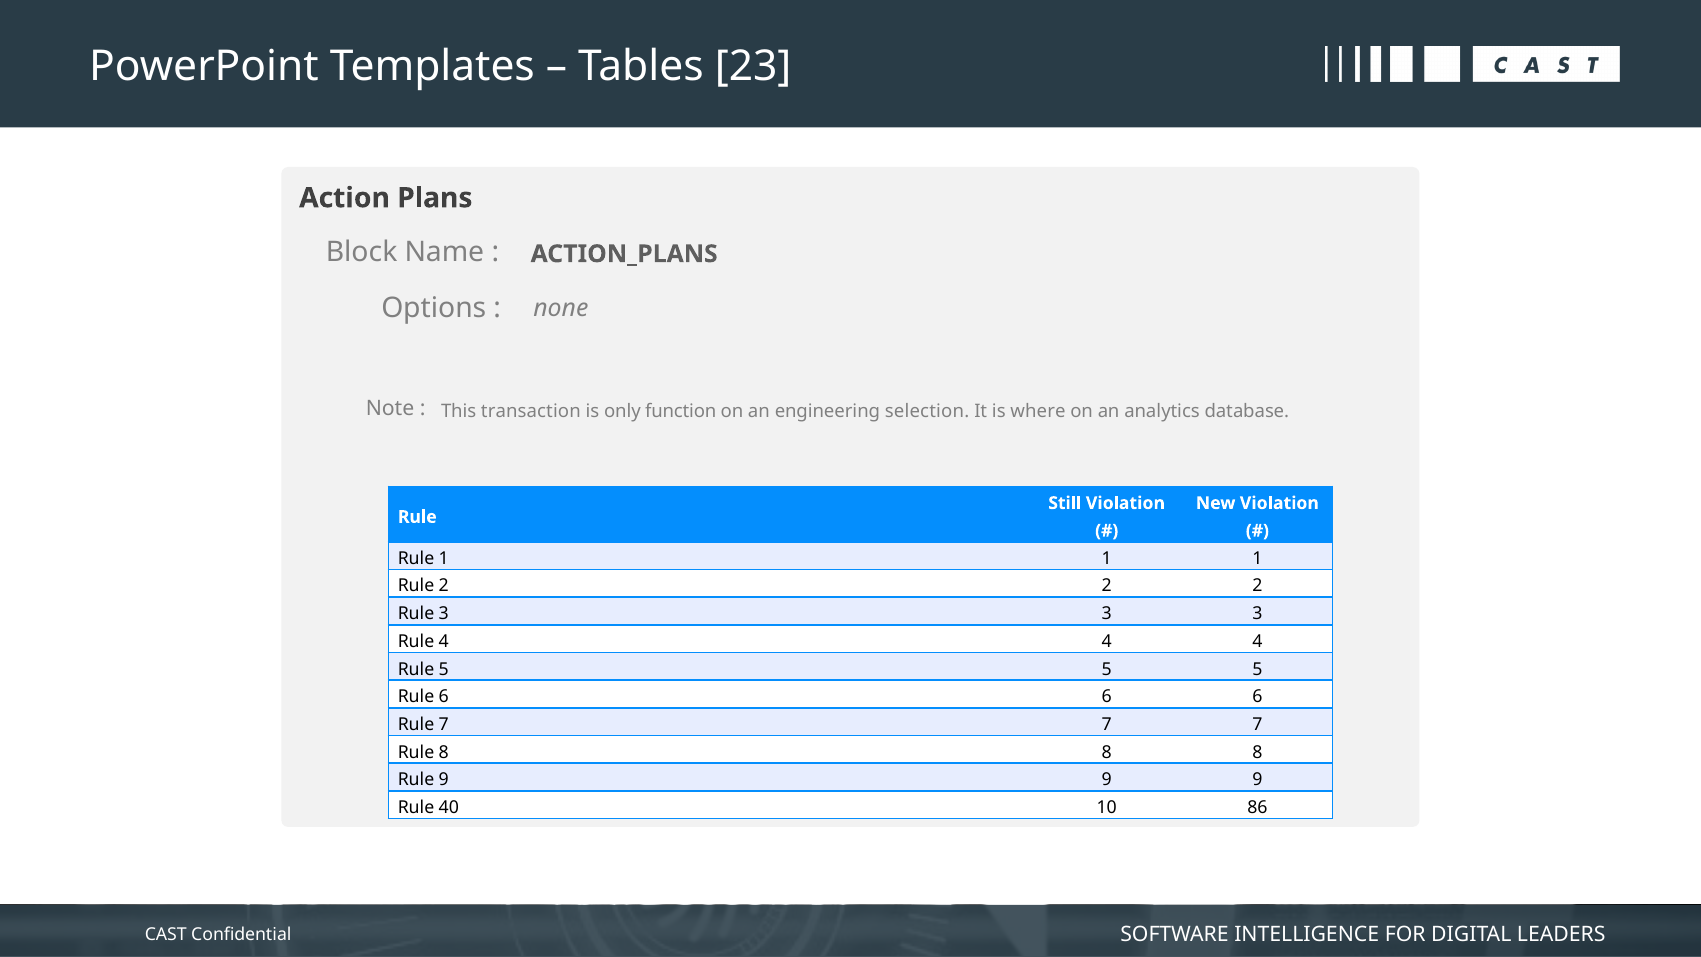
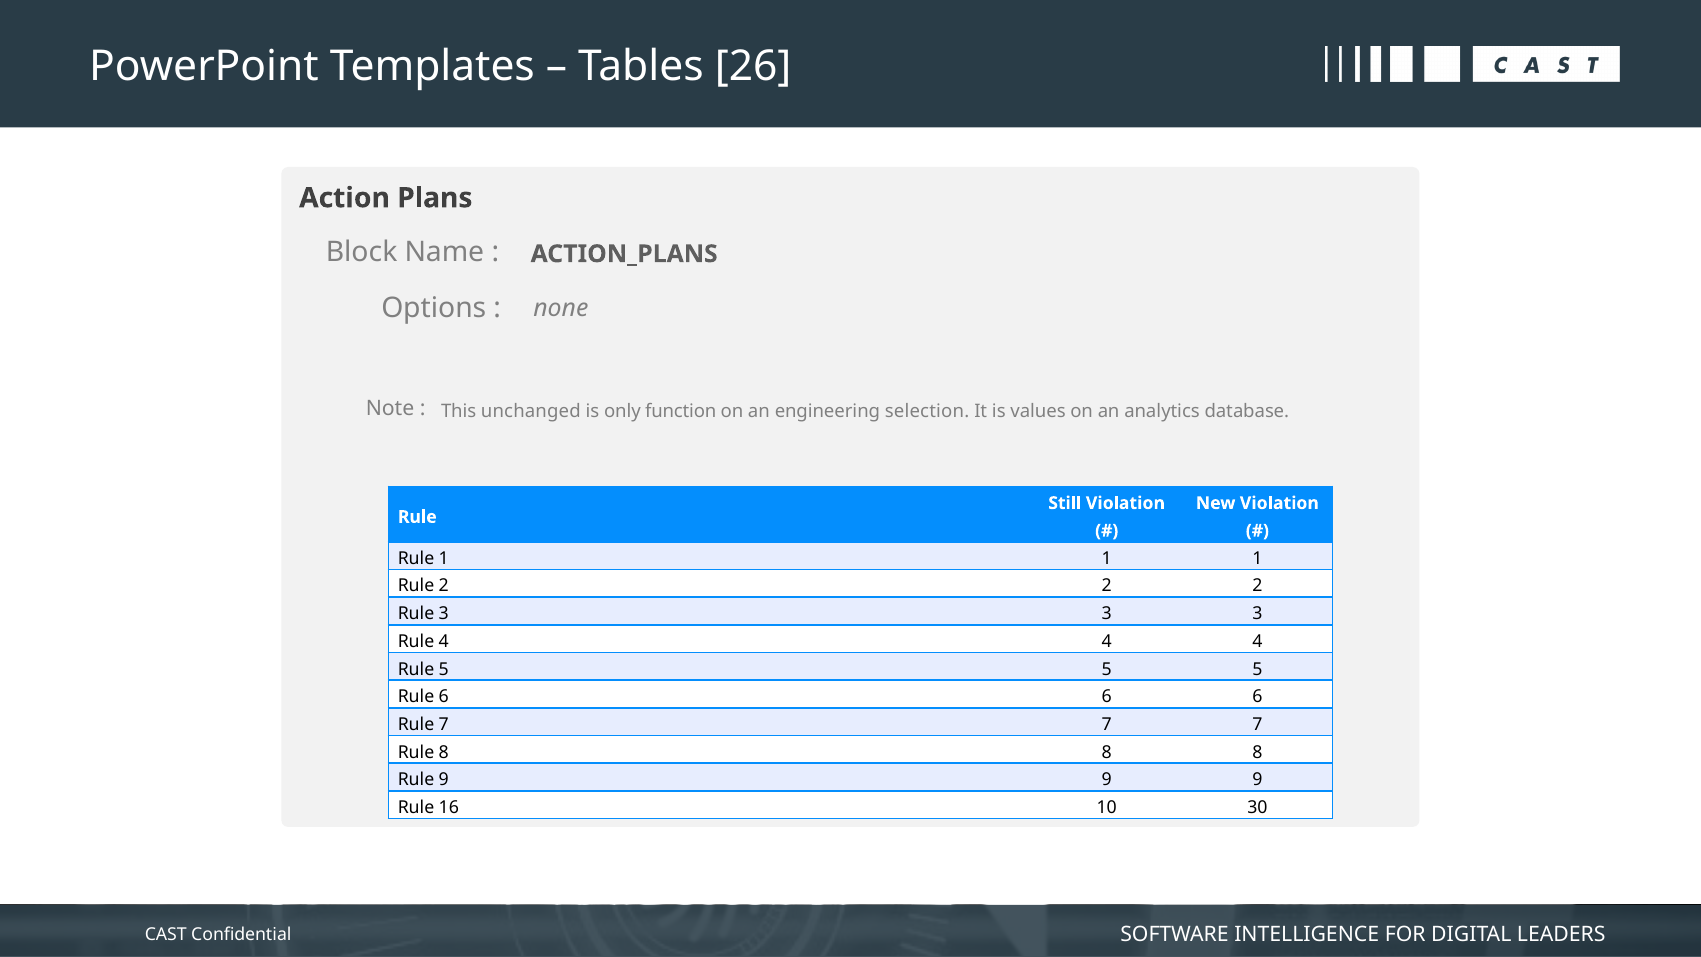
23: 23 -> 26 (753, 66)
transaction: transaction -> unchanged (531, 411)
where: where -> values (1038, 411)
40: 40 -> 16 (449, 807)
86: 86 -> 30 (1257, 807)
